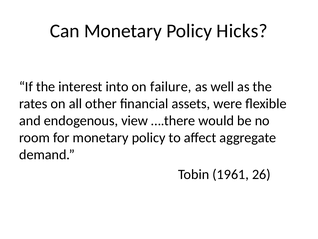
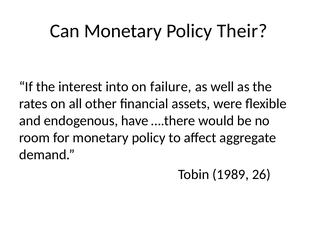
Hicks: Hicks -> Their (242, 31)
view: view -> have (135, 120)
1961: 1961 -> 1989 (231, 174)
